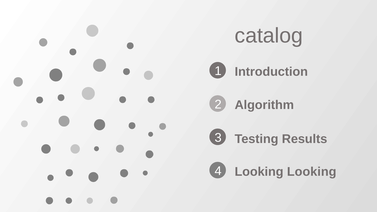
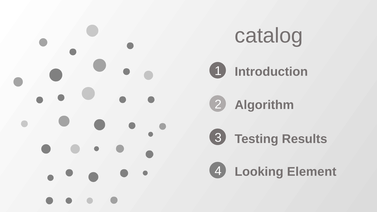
Looking Looking: Looking -> Element (312, 172)
